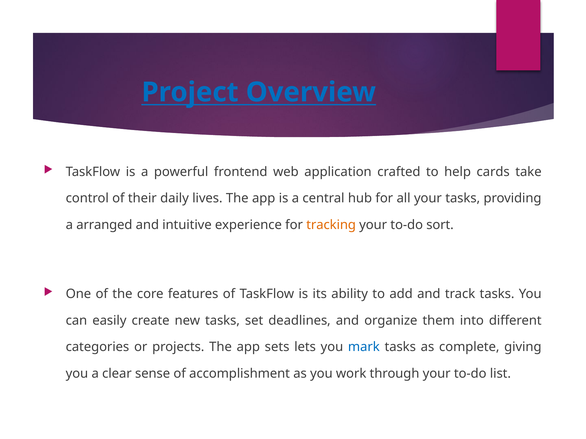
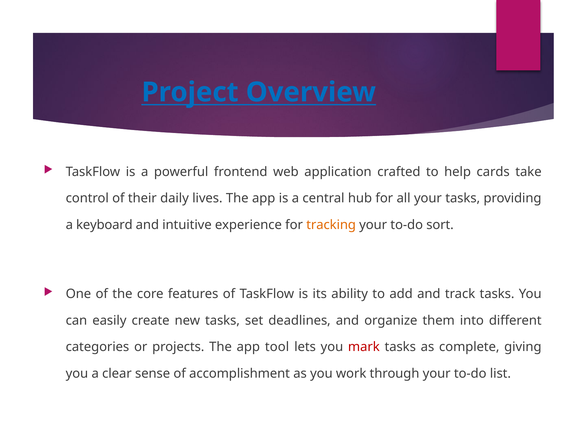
arranged: arranged -> keyboard (104, 225)
sets: sets -> tool (277, 347)
mark colour: blue -> red (364, 347)
